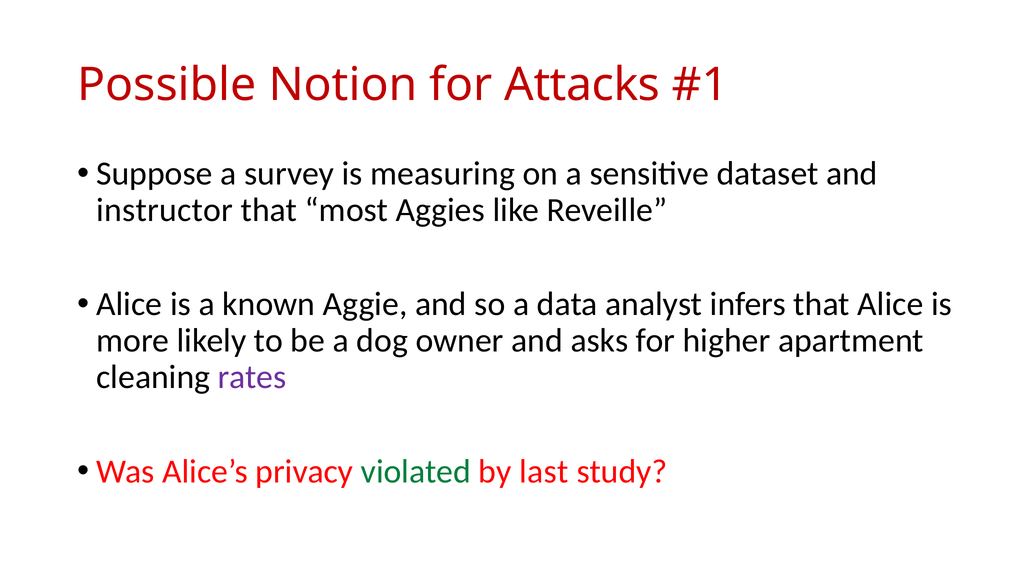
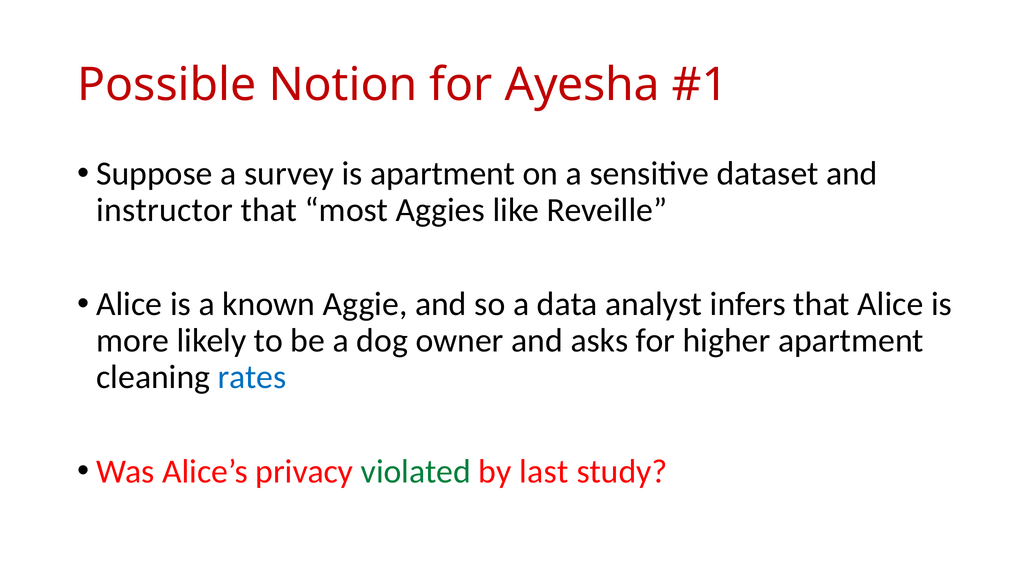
Attacks: Attacks -> Ayesha (582, 85)
is measuring: measuring -> apartment (443, 174)
rates colour: purple -> blue (252, 377)
